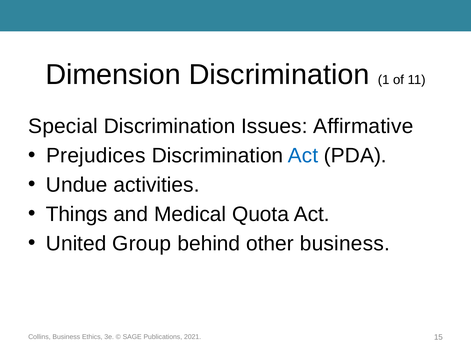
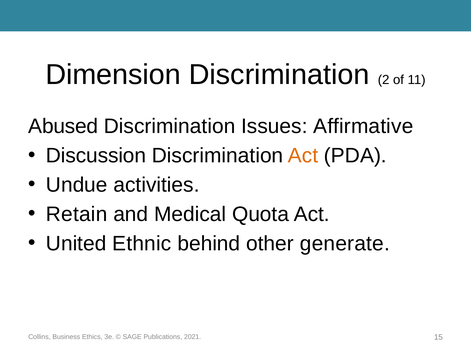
1: 1 -> 2 (384, 80)
Special: Special -> Abused (63, 126)
Prejudices: Prejudices -> Discussion (96, 156)
Act colour: blue -> orange (303, 156)
Things: Things -> Retain (77, 214)
Group: Group -> Ethnic (142, 244)
other business: business -> generate (345, 244)
